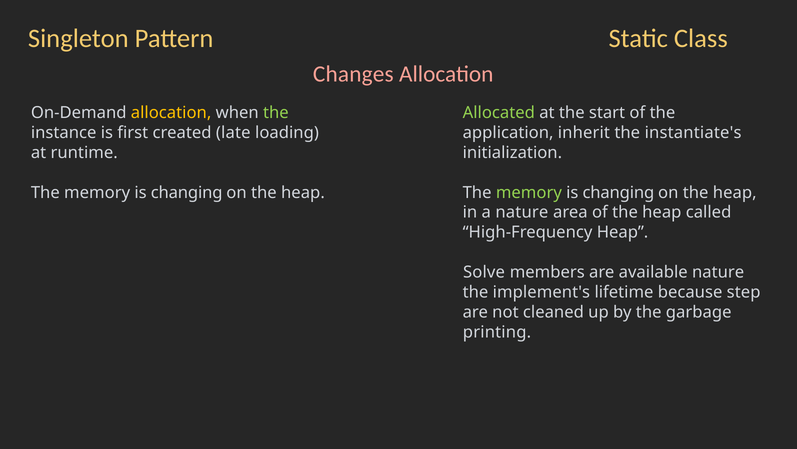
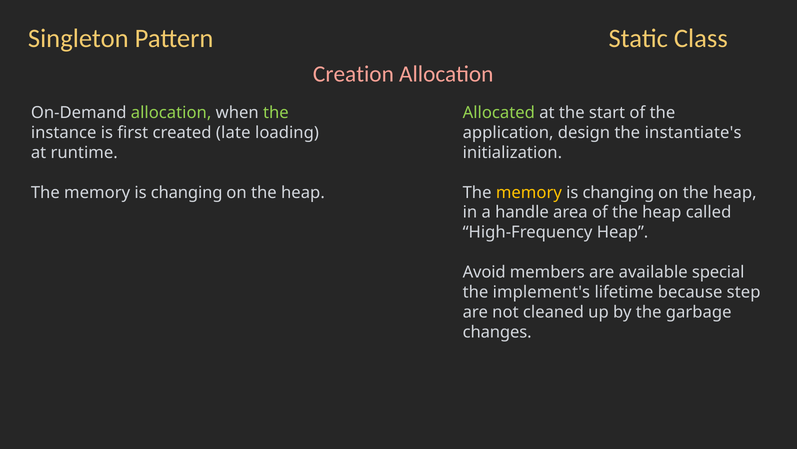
Changes: Changes -> Creation (353, 74)
allocation colour: yellow -> light green (171, 113)
inherit: inherit -> design (584, 133)
memory colour: light green -> yellow (529, 192)
a nature: nature -> handle (522, 212)
Solve: Solve -> Avoid (484, 272)
available nature: nature -> special (718, 272)
printing: printing -> changes (497, 332)
